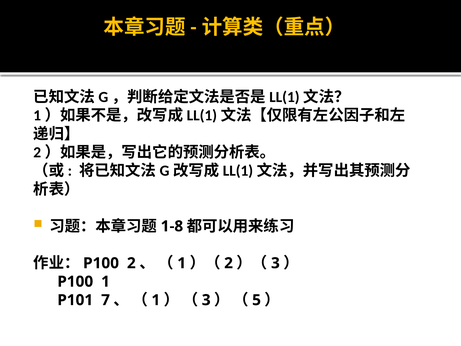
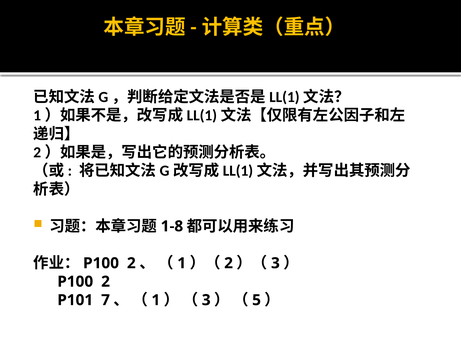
1: 1 -> 2 (106, 281)
